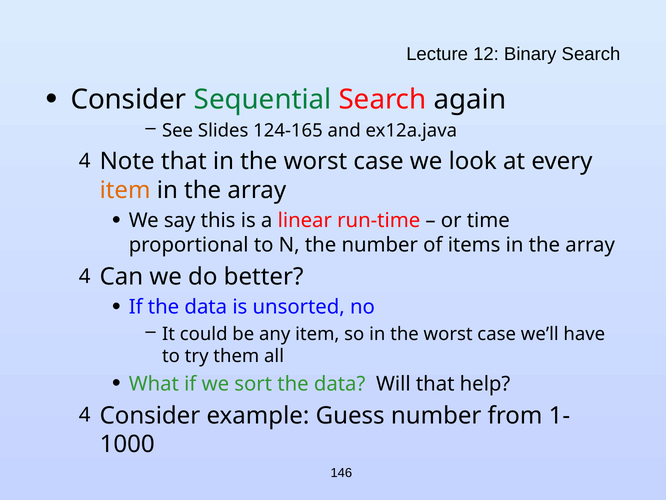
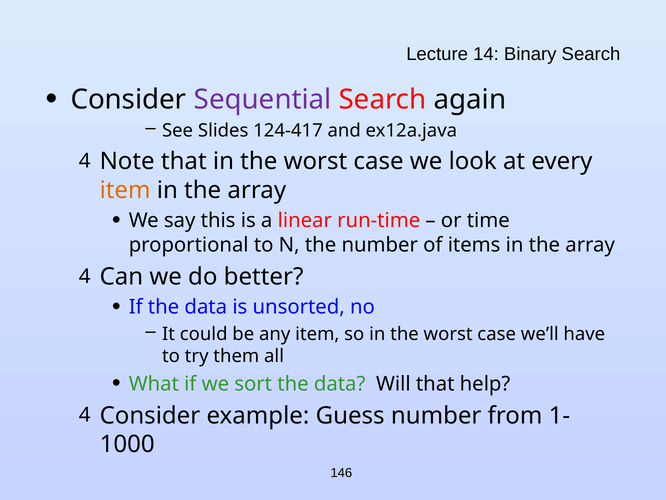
12: 12 -> 14 (486, 54)
Sequential colour: green -> purple (263, 100)
124-165: 124-165 -> 124-417 (288, 130)
